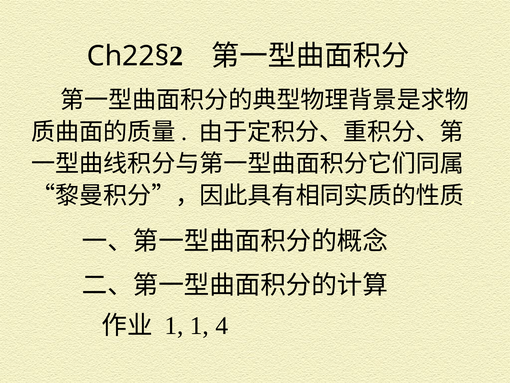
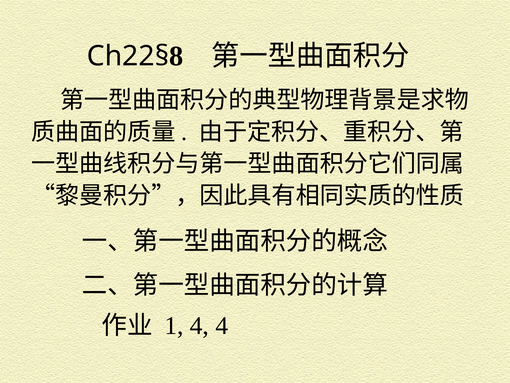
2: 2 -> 8 (176, 56)
1 1: 1 -> 4 (199, 325)
